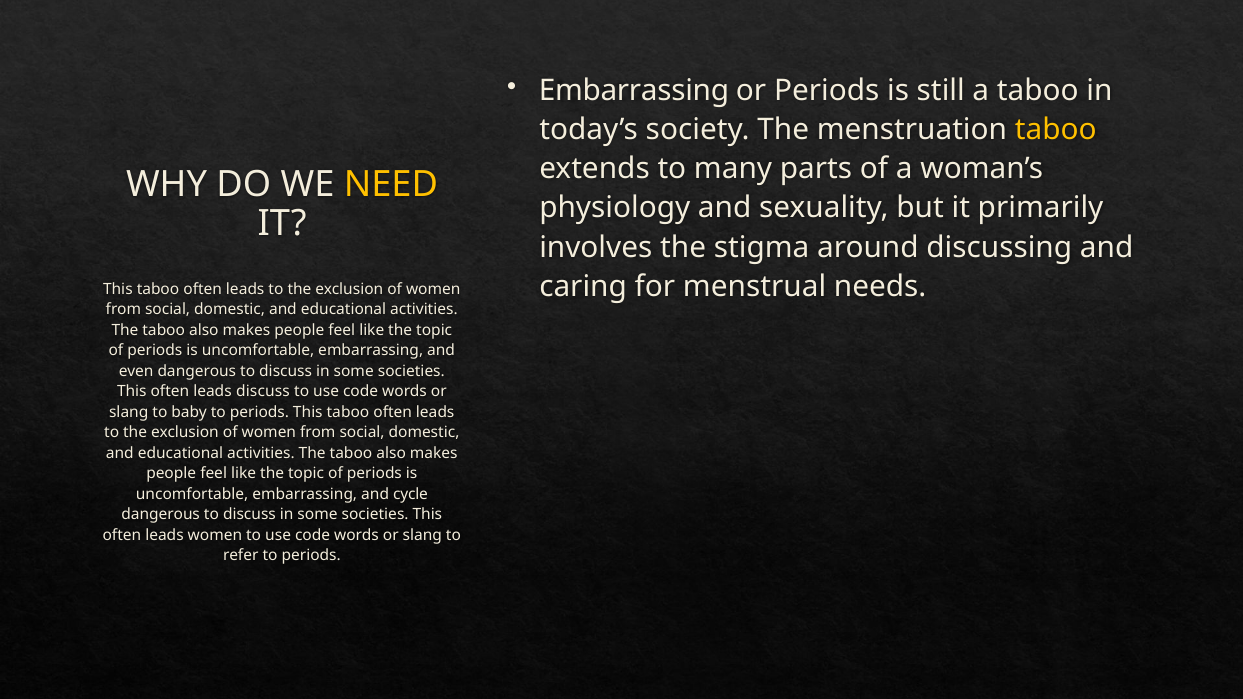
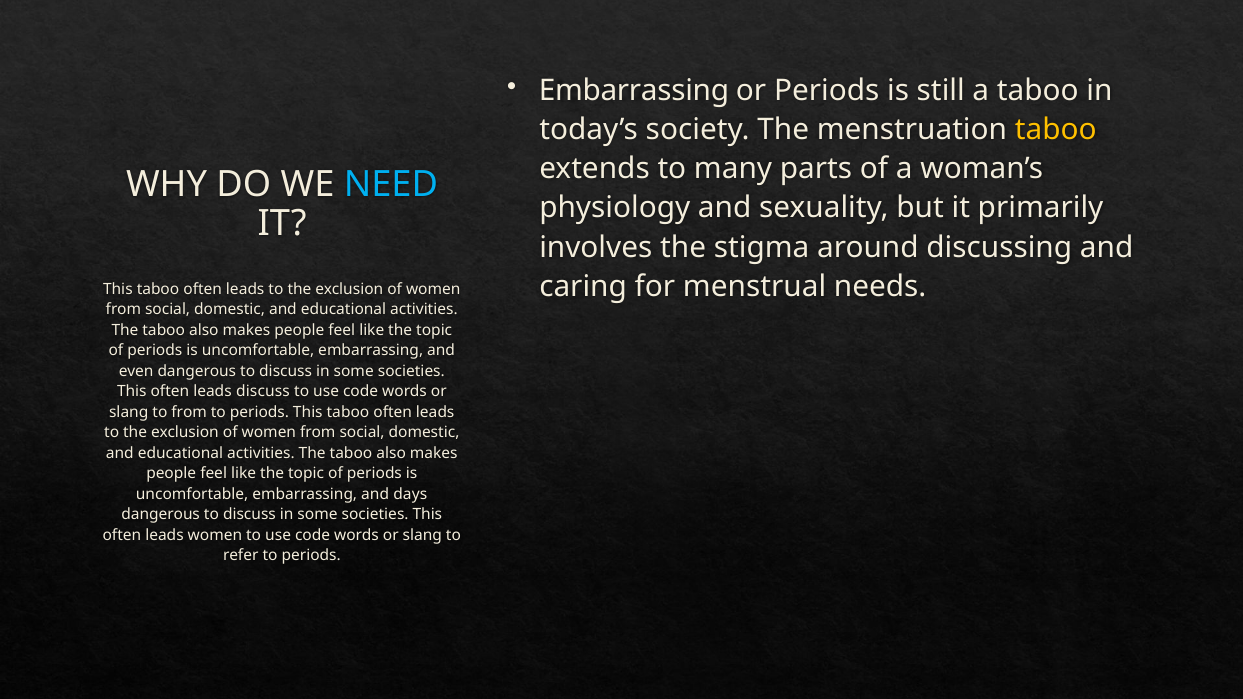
NEED colour: yellow -> light blue (391, 184)
to baby: baby -> from (189, 412)
cycle: cycle -> days (410, 494)
